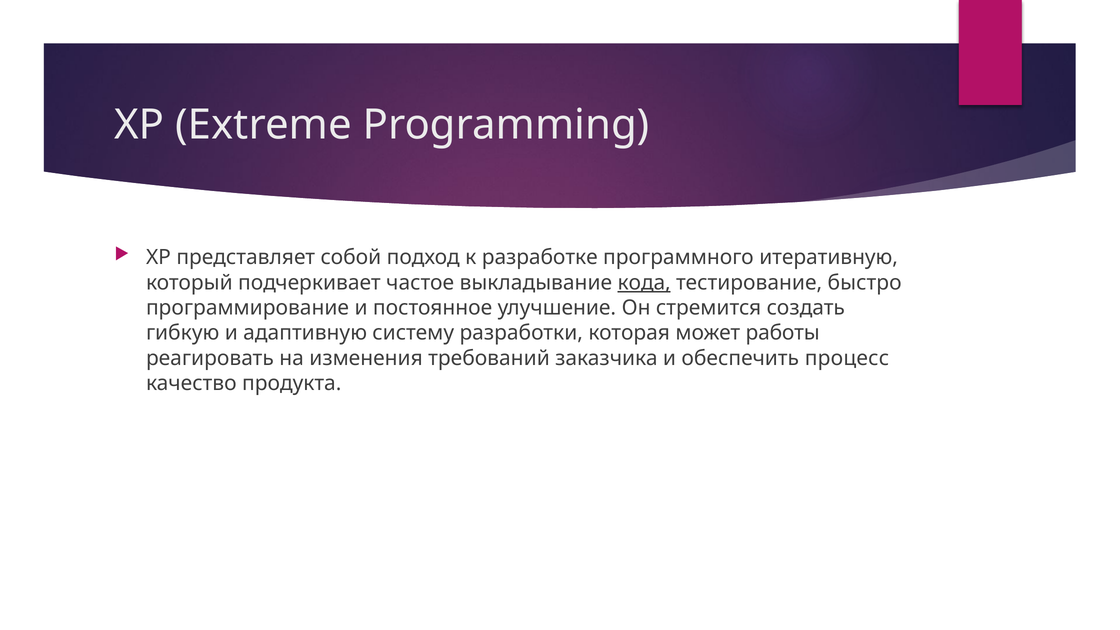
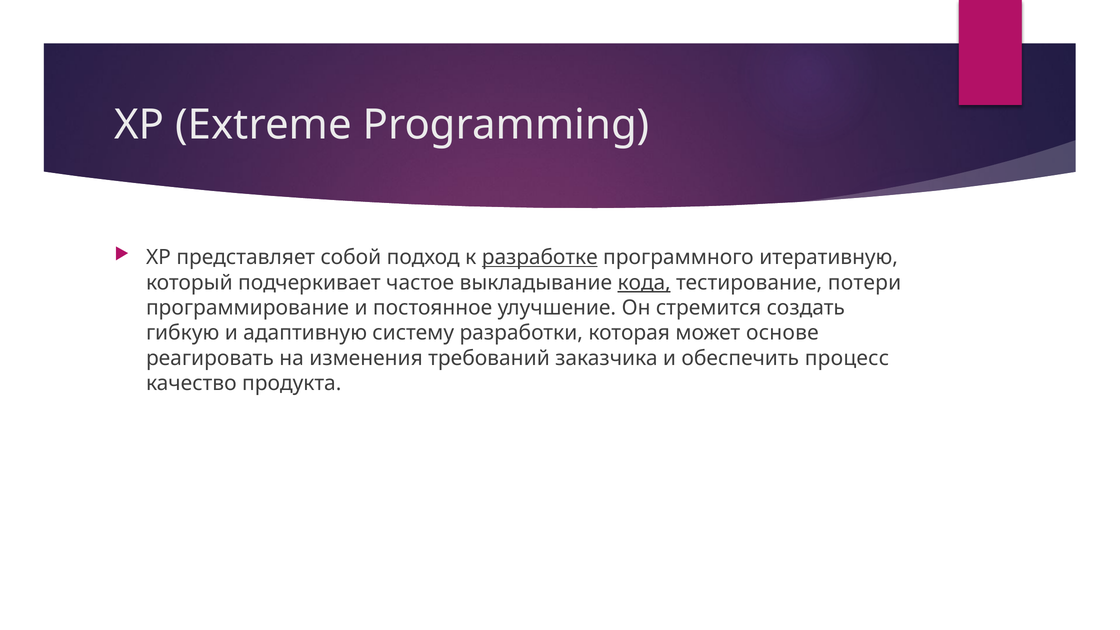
разработке underline: none -> present (540, 257)
быстро: быстро -> потери (865, 283)
работы: работы -> основе (782, 333)
